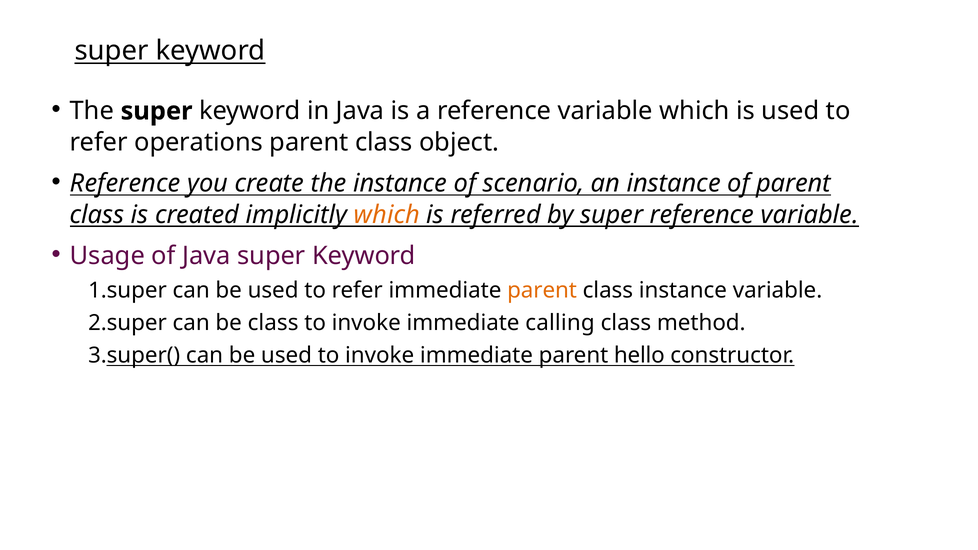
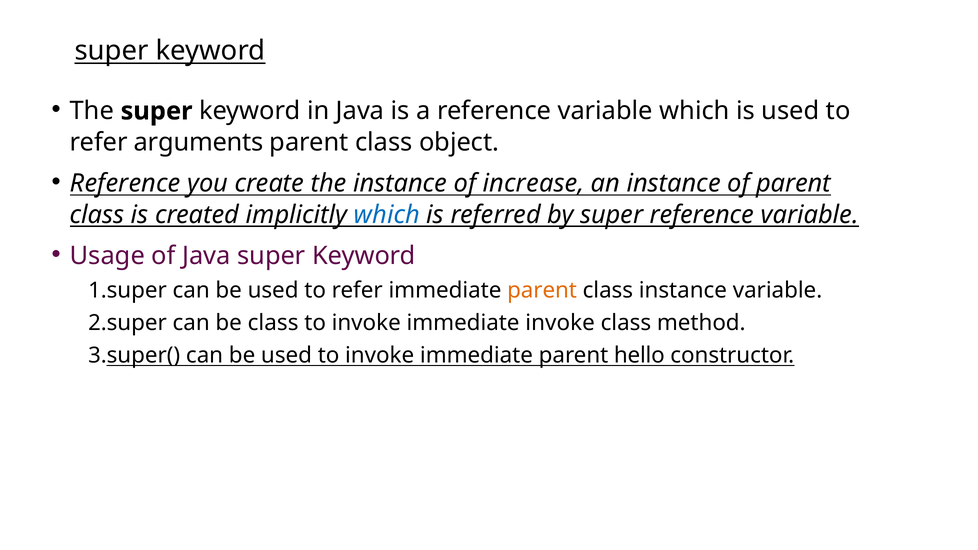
operations: operations -> arguments (199, 142)
scenario: scenario -> increase (533, 184)
which colour: orange -> blue (387, 215)
immediate calling: calling -> invoke (560, 323)
